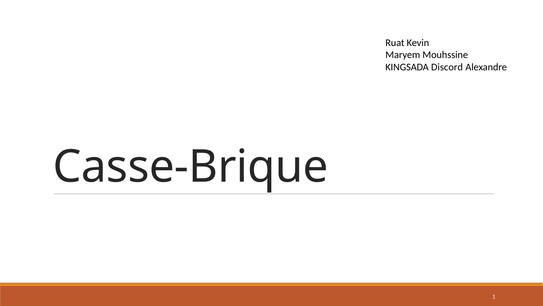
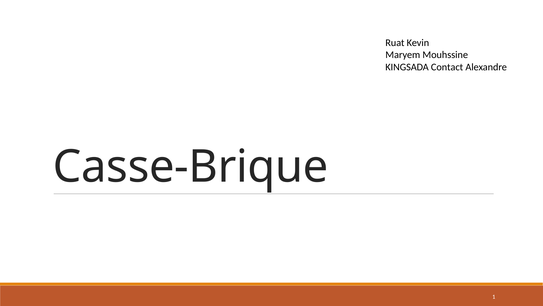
Discord: Discord -> Contact (447, 67)
